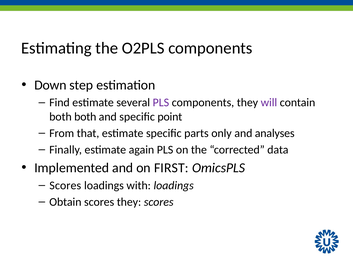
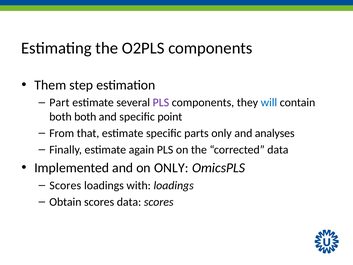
Down: Down -> Them (50, 85)
Find: Find -> Part (59, 102)
will colour: purple -> blue (269, 102)
on FIRST: FIRST -> ONLY (171, 168)
scores they: they -> data (129, 202)
